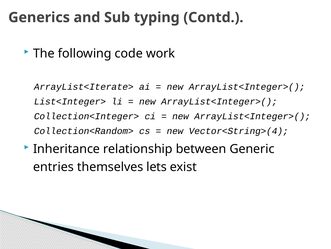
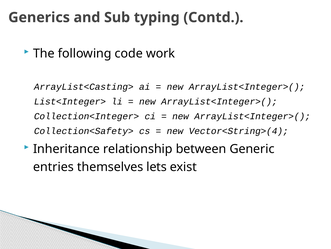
ArrayList<Iterate>: ArrayList<Iterate> -> ArrayList<Casting> (84, 86)
Collection<Random>: Collection<Random> -> Collection<Safety> (84, 131)
